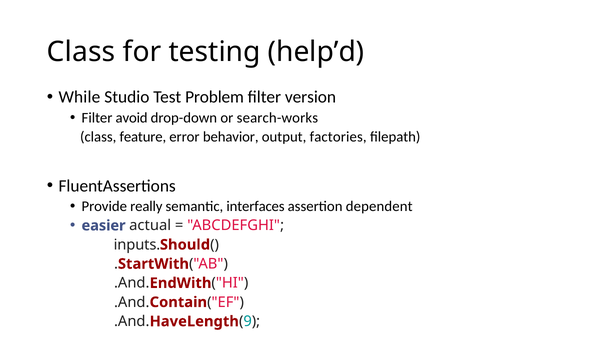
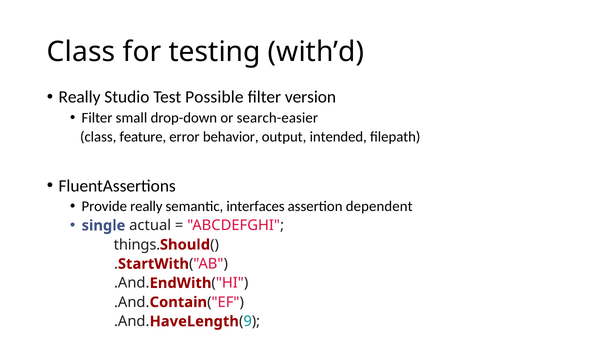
help’d: help’d -> with’d (316, 52)
While: While -> Really (79, 97)
Problem: Problem -> Possible (214, 97)
avoid: avoid -> small (132, 118)
search-works: search-works -> search-easier (277, 118)
factories: factories -> intended (338, 137)
easier: easier -> single (103, 225)
inputs: inputs -> things (137, 244)
